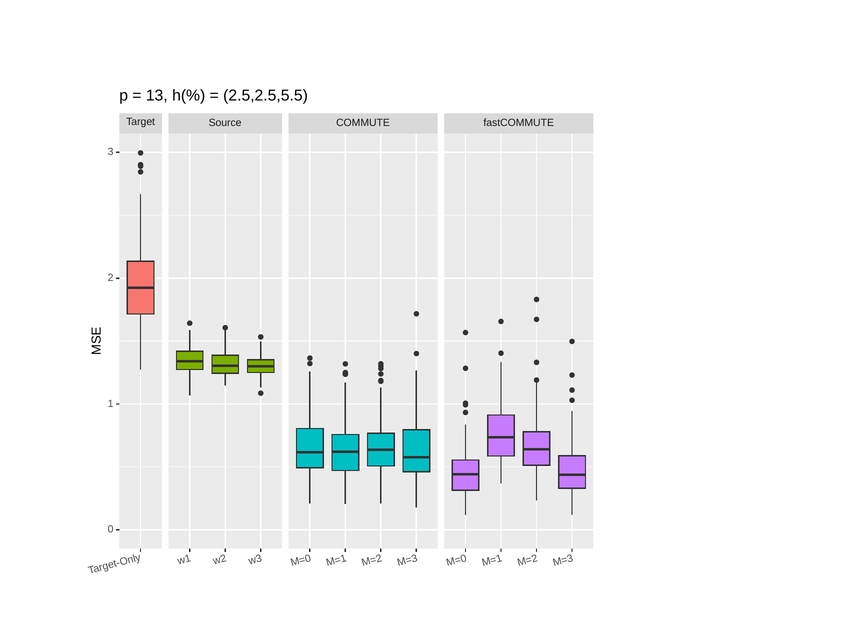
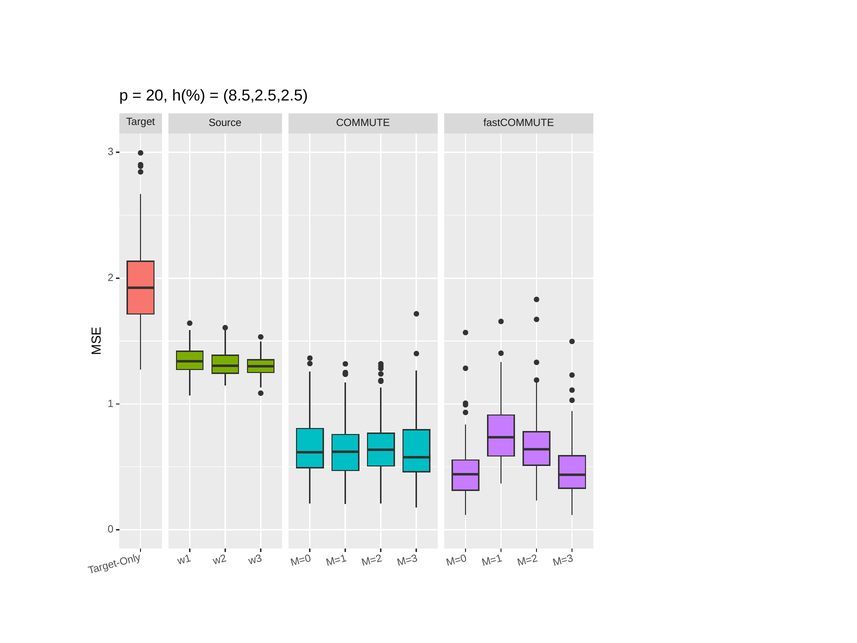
13: 13 -> 20 (157, 96)
2.5,2.5,5.5: 2.5,2.5,5.5 -> 8.5,2.5,2.5 (266, 96)
